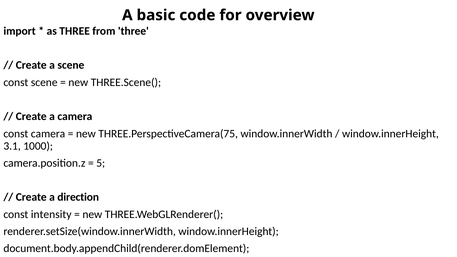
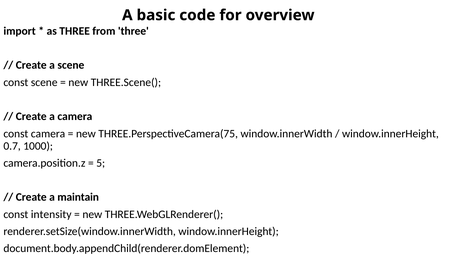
3.1: 3.1 -> 0.7 (12, 146)
direction: direction -> maintain (78, 197)
